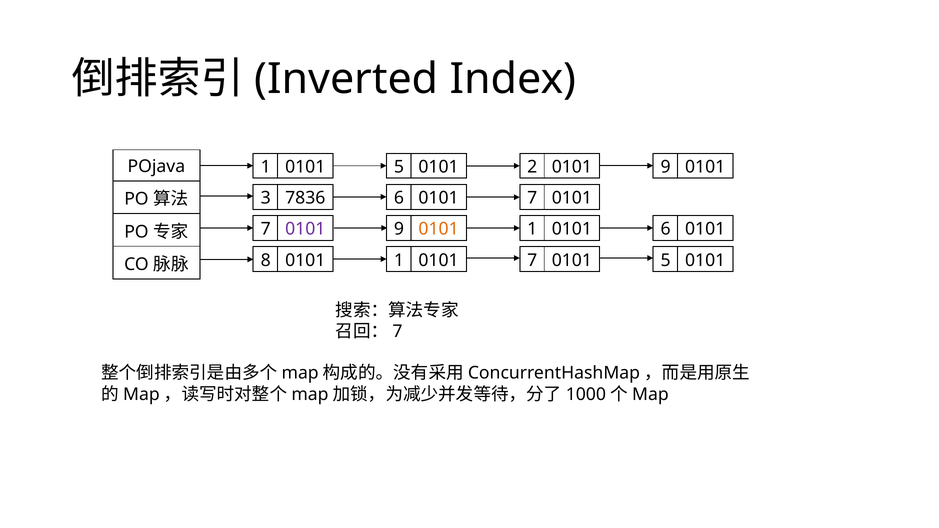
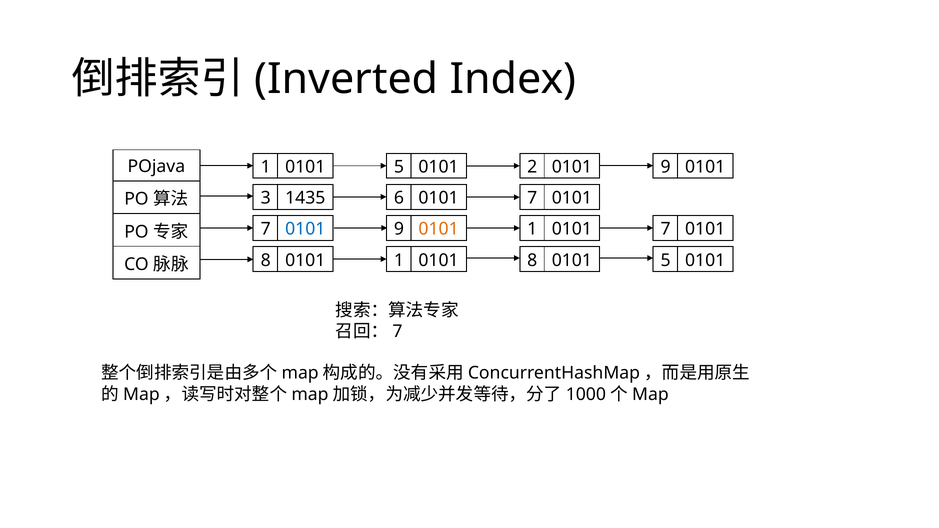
7836: 7836 -> 1435 (305, 198)
0101 colour: purple -> blue (305, 229)
1 0101 6: 6 -> 7 (666, 229)
1 0101 7: 7 -> 8 (532, 260)
